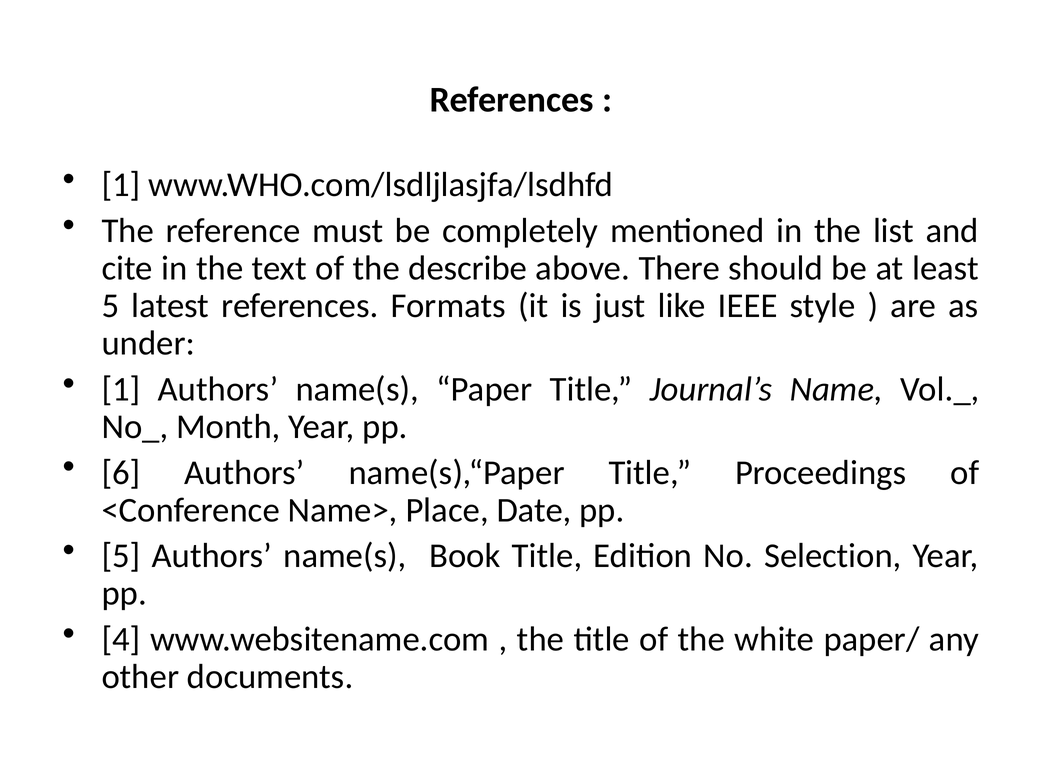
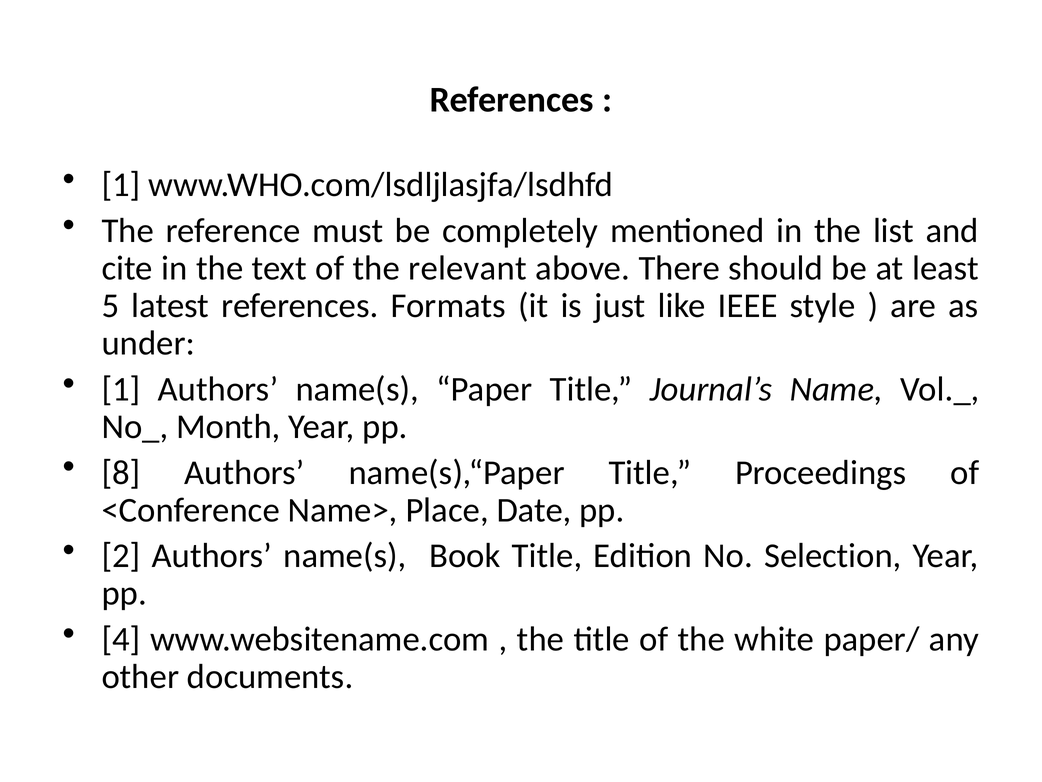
describe: describe -> relevant (468, 268)
6: 6 -> 8 (121, 472)
5: 5 -> 2 (121, 556)
